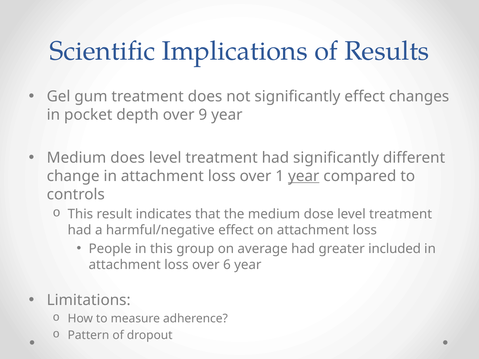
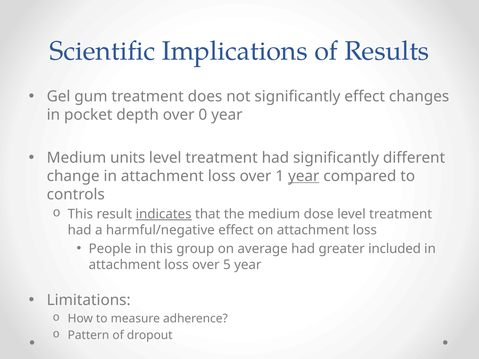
9: 9 -> 0 (203, 115)
Medium does: does -> units (128, 158)
indicates underline: none -> present (164, 214)
6: 6 -> 5 (227, 265)
